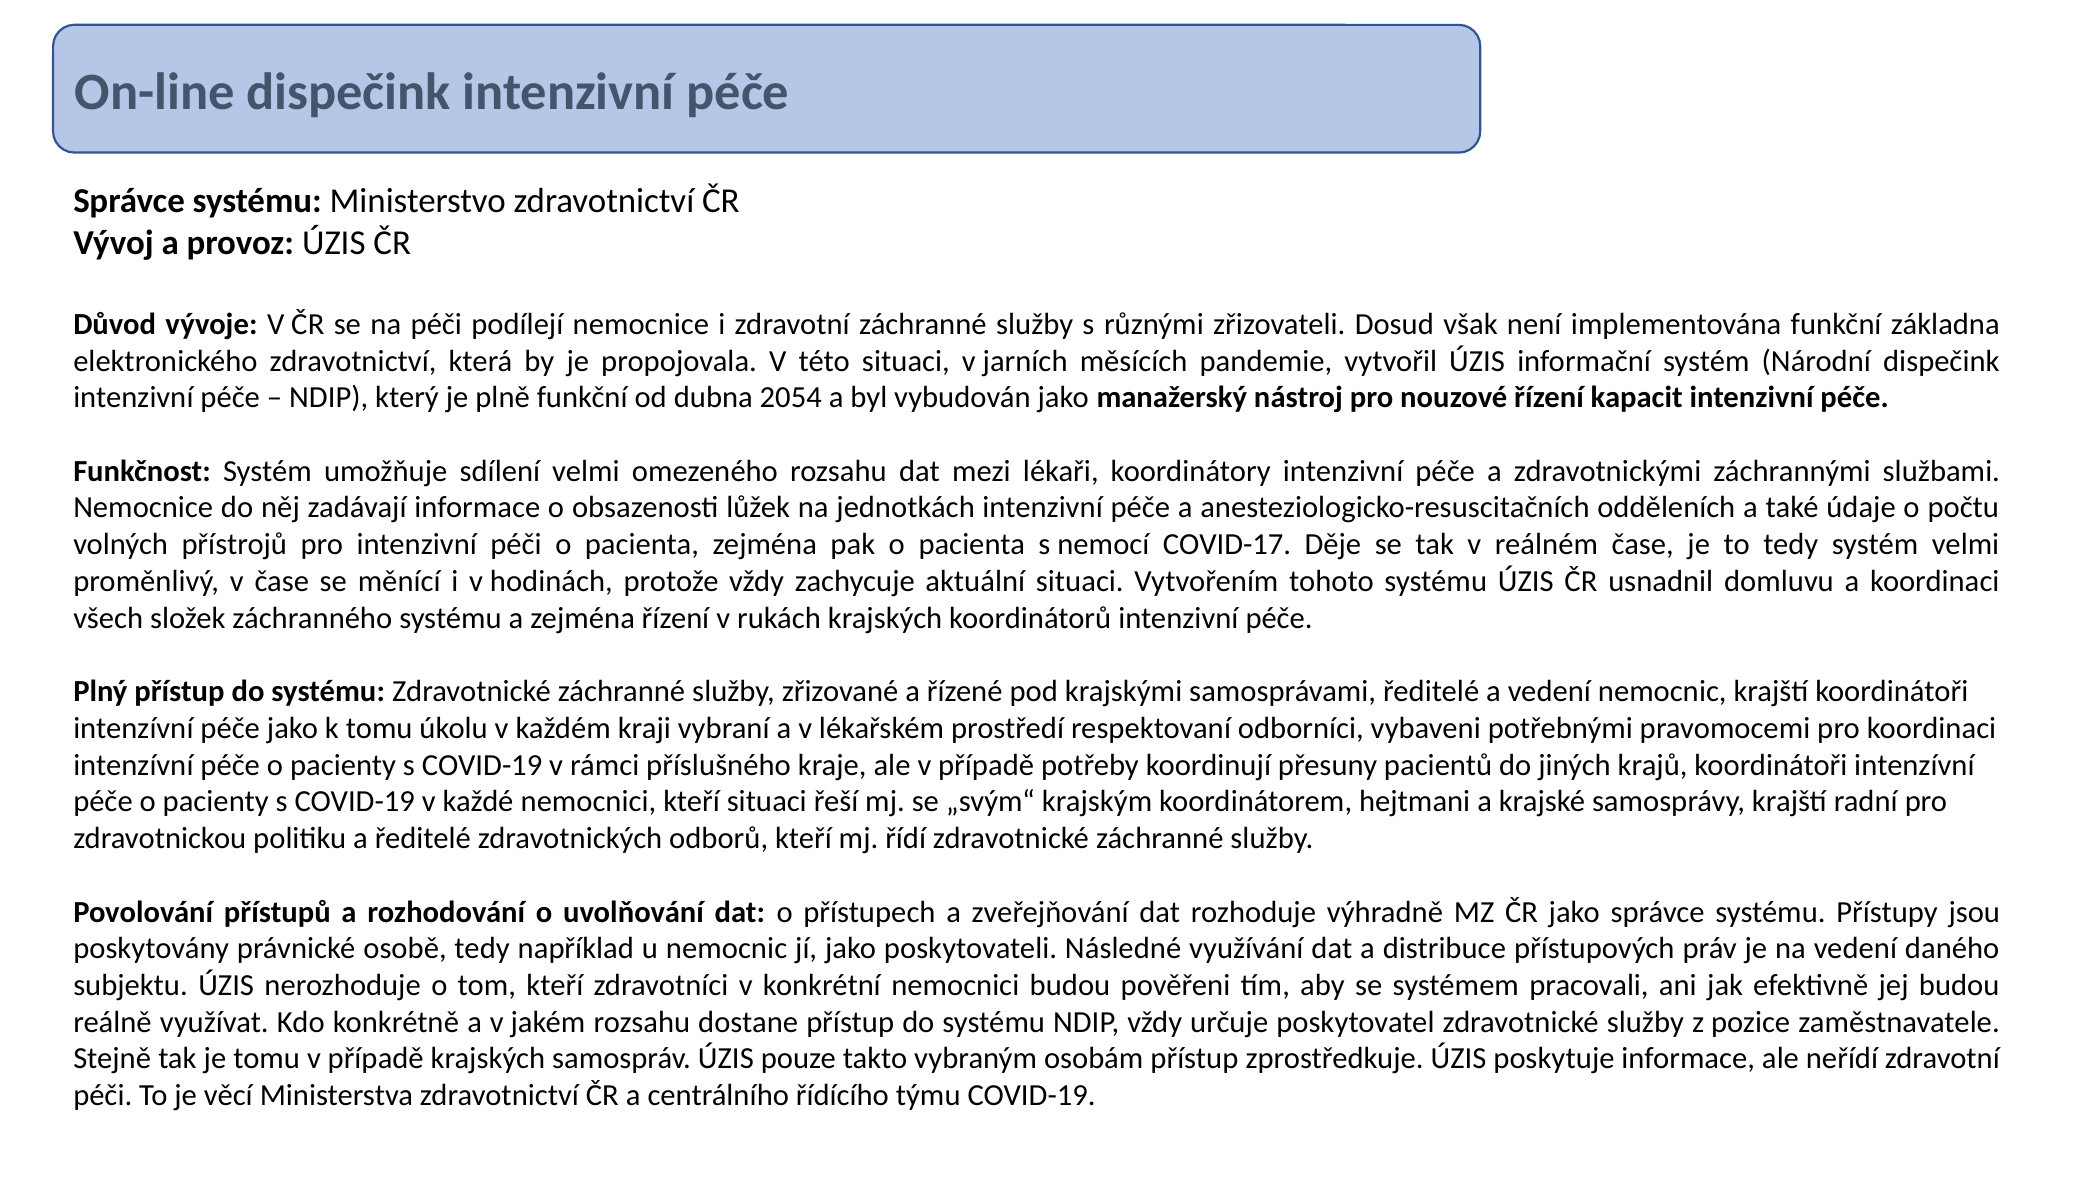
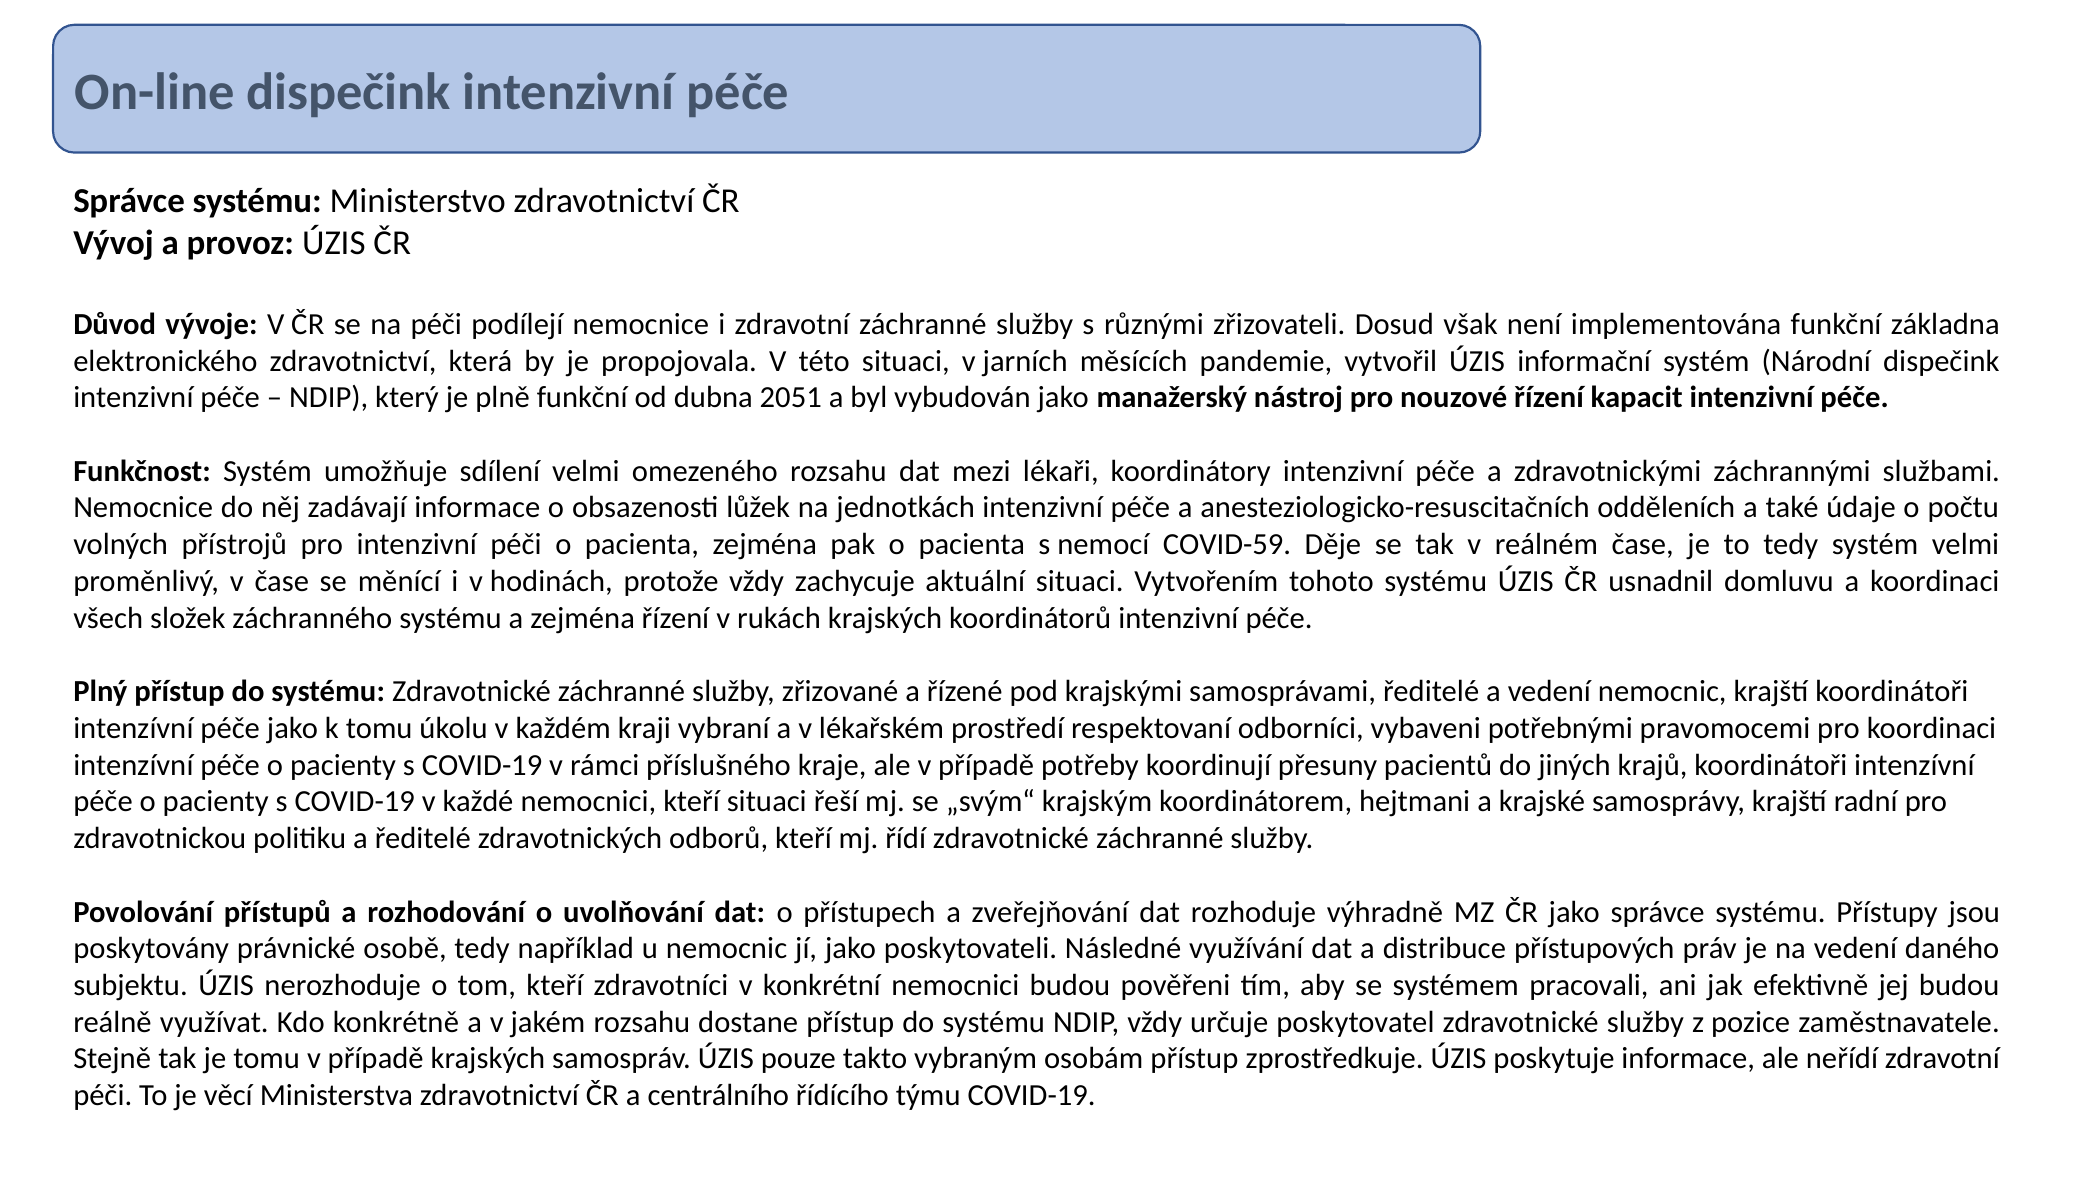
2054: 2054 -> 2051 (791, 398)
COVID-17: COVID-17 -> COVID-59 (1227, 545)
